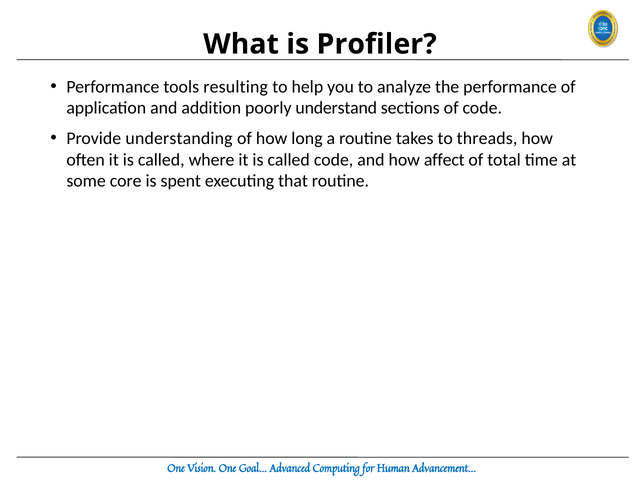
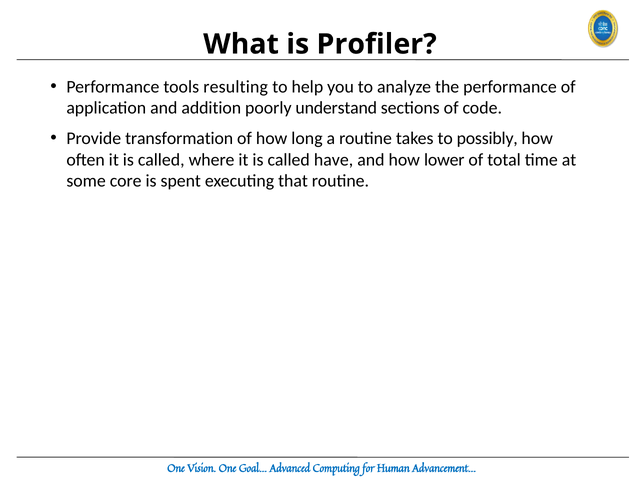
understanding: understanding -> transformation (179, 138)
threads: threads -> possibly (487, 138)
called code: code -> have (334, 160)
affect: affect -> lower (444, 160)
